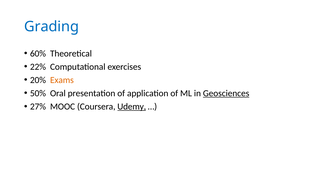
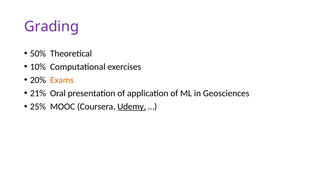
Grading colour: blue -> purple (52, 27)
60%: 60% -> 50% (38, 53)
22%: 22% -> 10% (38, 67)
50%: 50% -> 21% (38, 93)
Geosciences underline: present -> none (226, 93)
27%: 27% -> 25% (38, 106)
